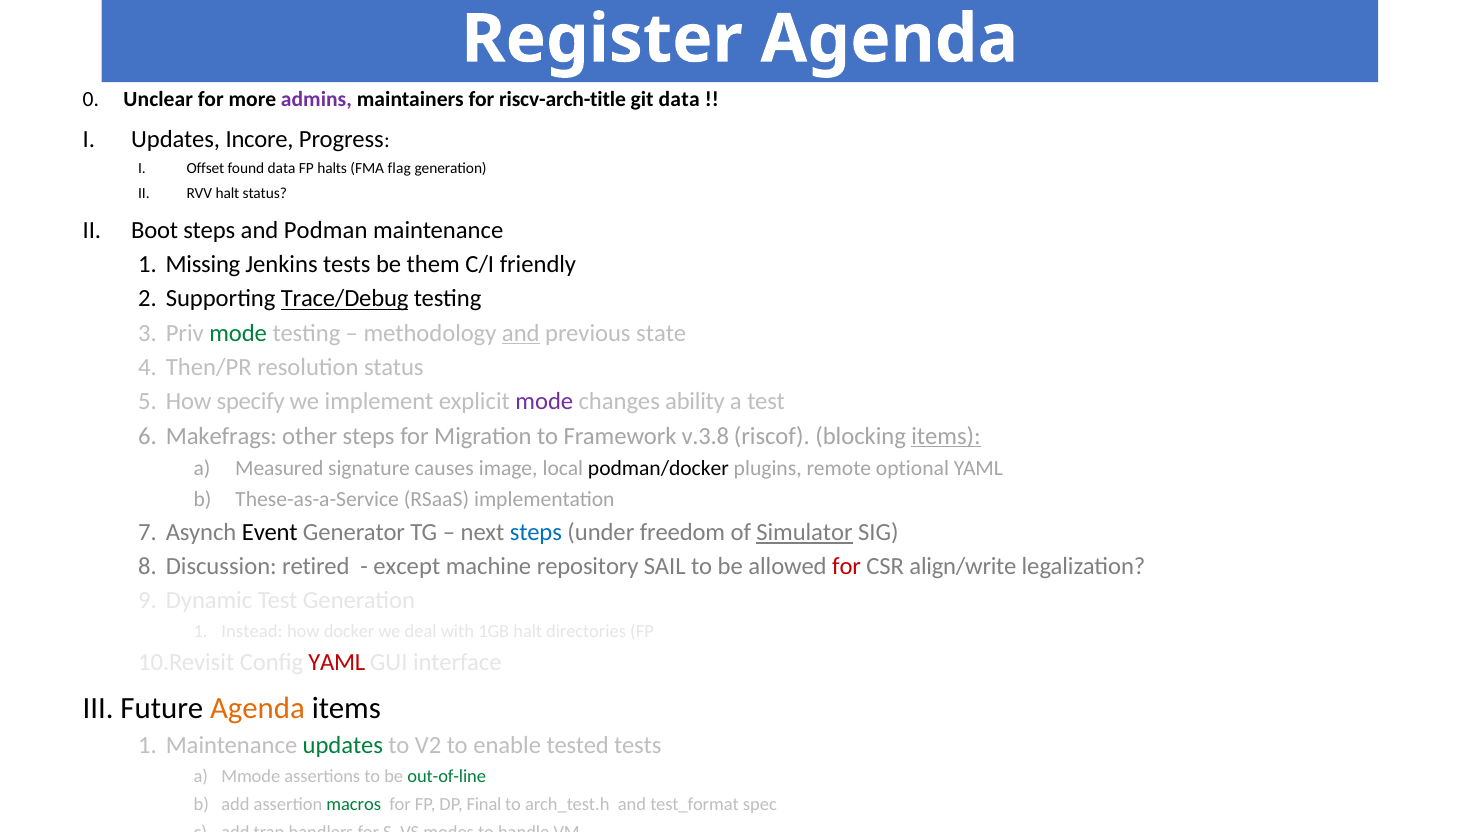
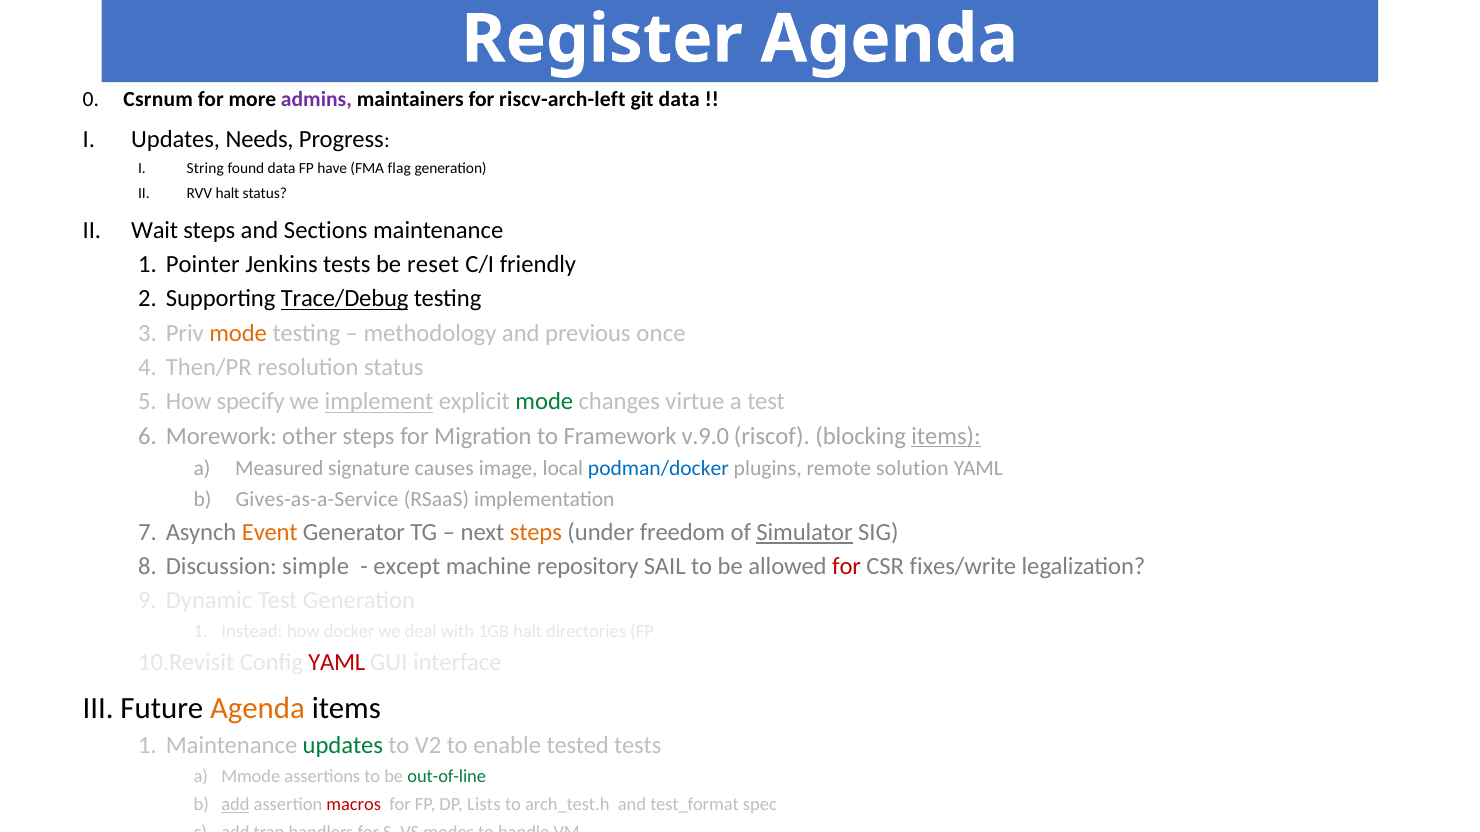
Unclear: Unclear -> Csrnum (158, 99)
riscv-arch-title: riscv-arch-title -> riscv-arch-left (562, 99)
Incore: Incore -> Needs (260, 140)
Offset: Offset -> String (205, 169)
halts: halts -> have (332, 169)
Boot: Boot -> Wait (155, 230)
Podman: Podman -> Sections (326, 230)
Missing: Missing -> Pointer (203, 265)
them: them -> reset (433, 265)
mode colour: green -> orange (238, 333)
and underline: present -> none (521, 333)
state: state -> once (661, 333)
implement underline: none -> present (379, 402)
mode colour: purple -> green (544, 402)
ability: ability -> virtue (695, 402)
Makefrags: Makefrags -> Morework (221, 436)
v.3.8: v.3.8 -> v.9.0 (705, 436)
podman/docker colour: black -> blue (658, 469)
optional: optional -> solution (912, 469)
These-as-a-Service: These-as-a-Service -> Gives-as-a-Service (317, 500)
Event colour: black -> orange (270, 533)
steps colour: blue -> orange (536, 533)
retired: retired -> simple (316, 567)
align/write: align/write -> fixes/write (963, 567)
add underline: none -> present (235, 805)
macros colour: green -> red (354, 805)
Final: Final -> Lists (484, 805)
